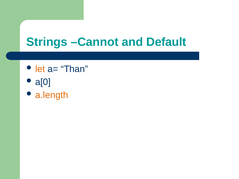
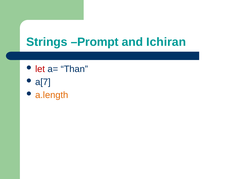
Cannot: Cannot -> Prompt (95, 42)
Default: Default -> Ichiran (166, 42)
let colour: orange -> red (40, 69)
a[0: a[0 -> a[7 (43, 82)
